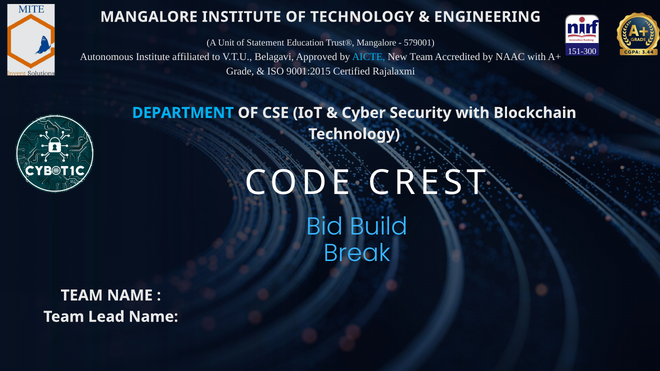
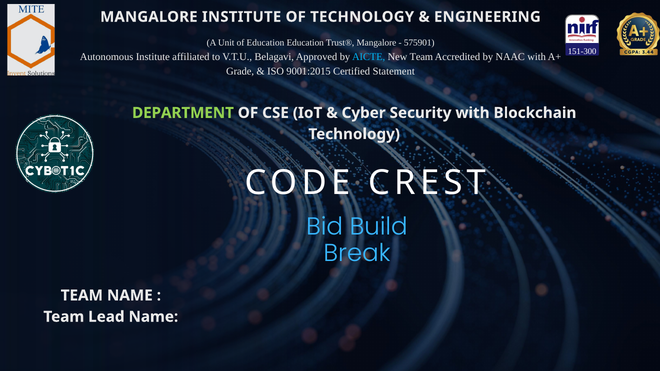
of Statement: Statement -> Education (265, 43)
579001: 579001 -> 575901 (419, 43)
Rajalaxmi: Rajalaxmi -> Statement (394, 71)
DEPARTMENT colour: light blue -> light green (183, 113)
